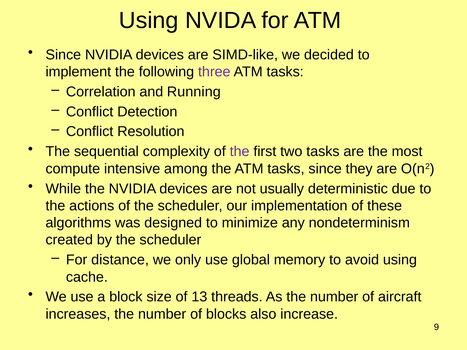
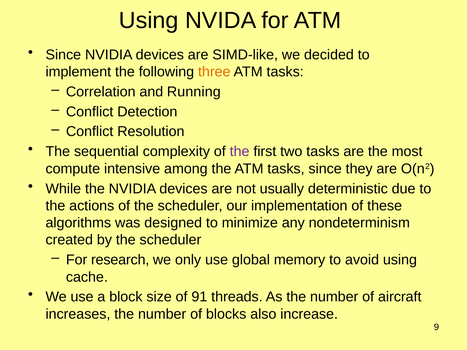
three colour: purple -> orange (214, 72)
distance: distance -> research (120, 260)
13: 13 -> 91 (199, 297)
